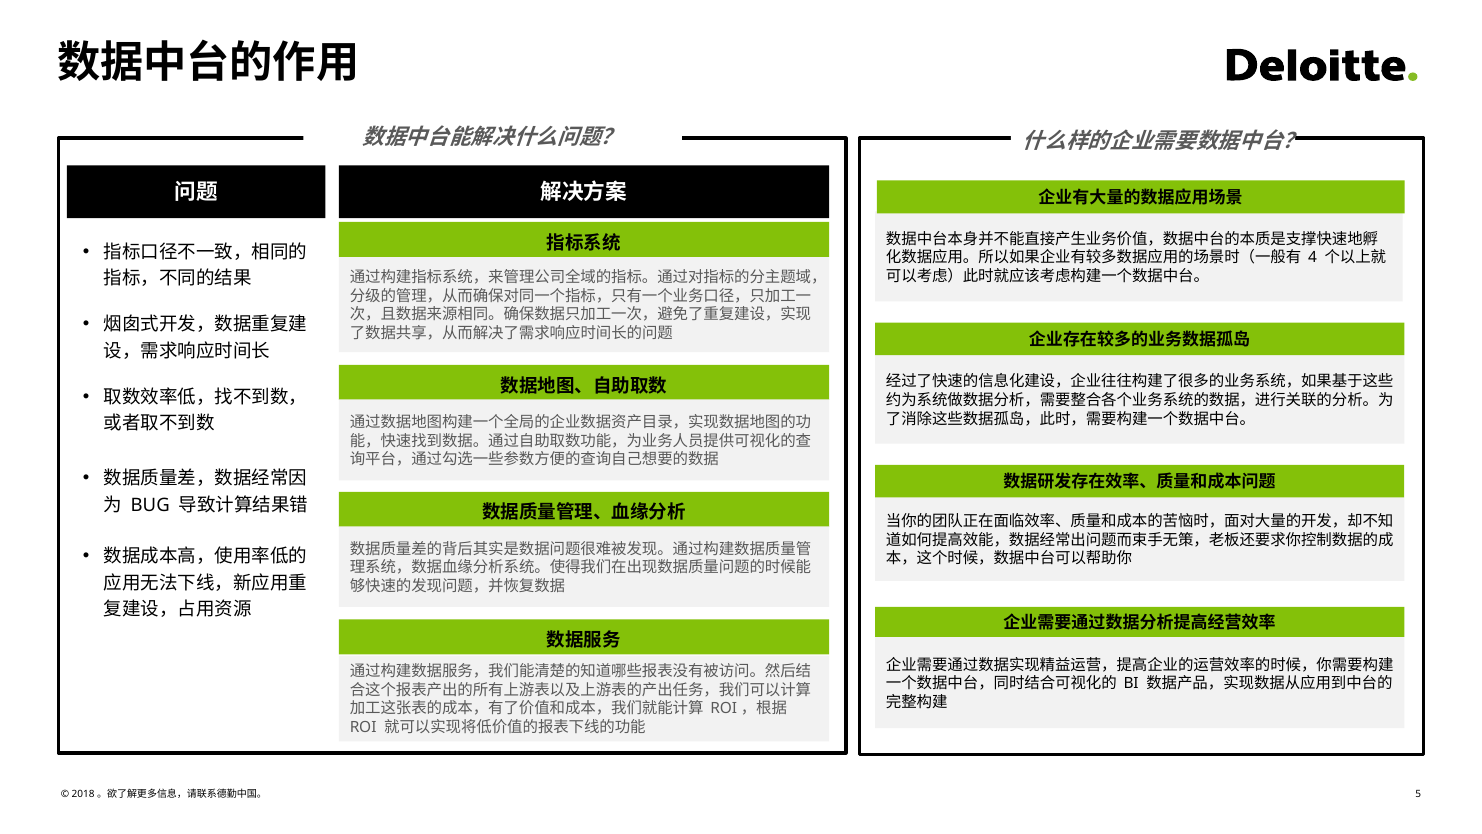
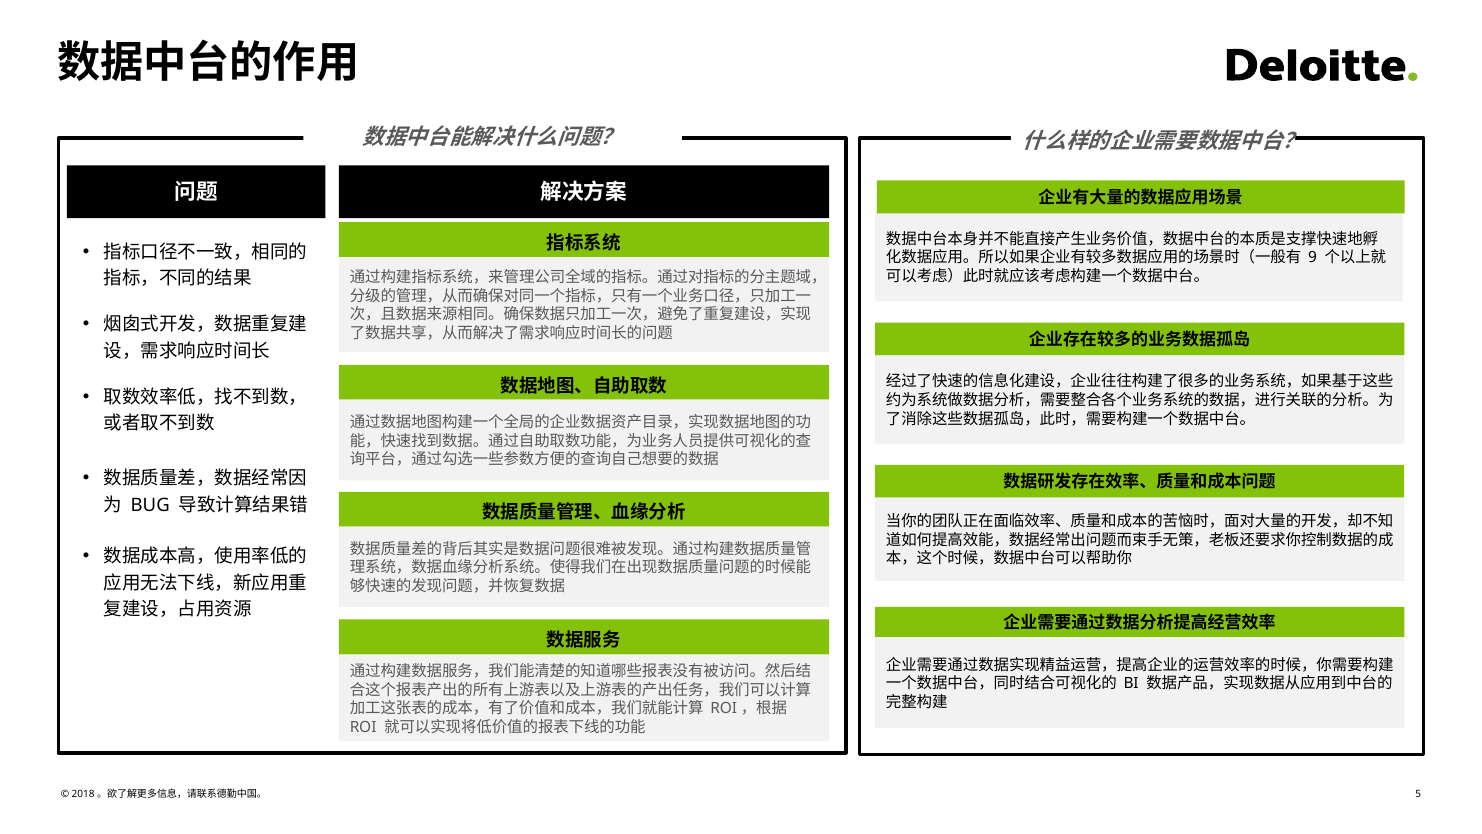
4: 4 -> 9 (1313, 257)
